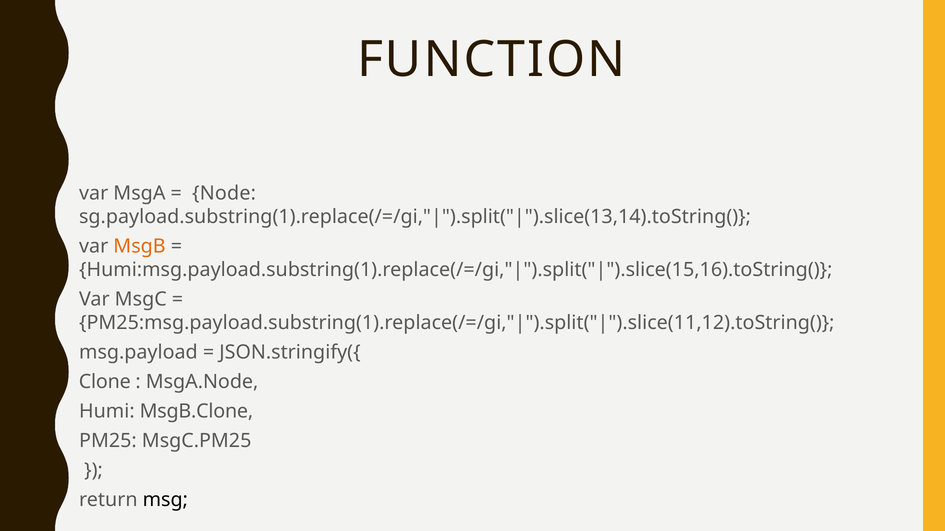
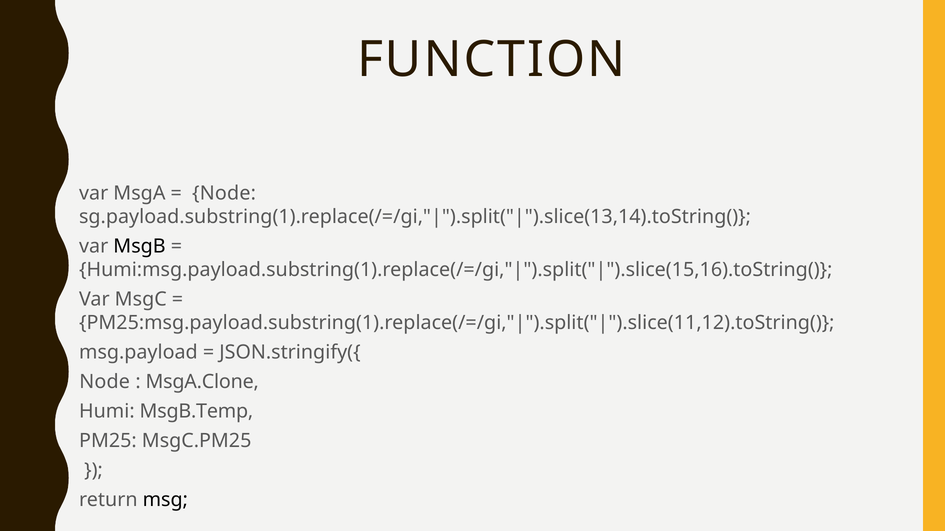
MsgB colour: orange -> black (140, 247)
Clone: Clone -> Node (105, 382)
MsgA.Node: MsgA.Node -> MsgA.Clone (202, 382)
MsgB.Clone: MsgB.Clone -> MsgB.Temp (196, 412)
